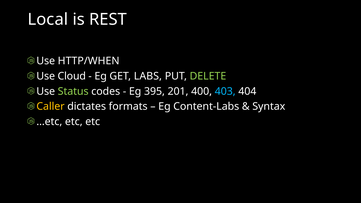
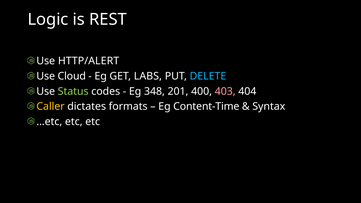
Local: Local -> Logic (48, 20)
HTTP/WHEN: HTTP/WHEN -> HTTP/ALERT (89, 61)
DELETE colour: light green -> light blue (208, 76)
395: 395 -> 348 (154, 91)
403 colour: light blue -> pink (225, 91)
Content-Labs: Content-Labs -> Content-Time (206, 106)
